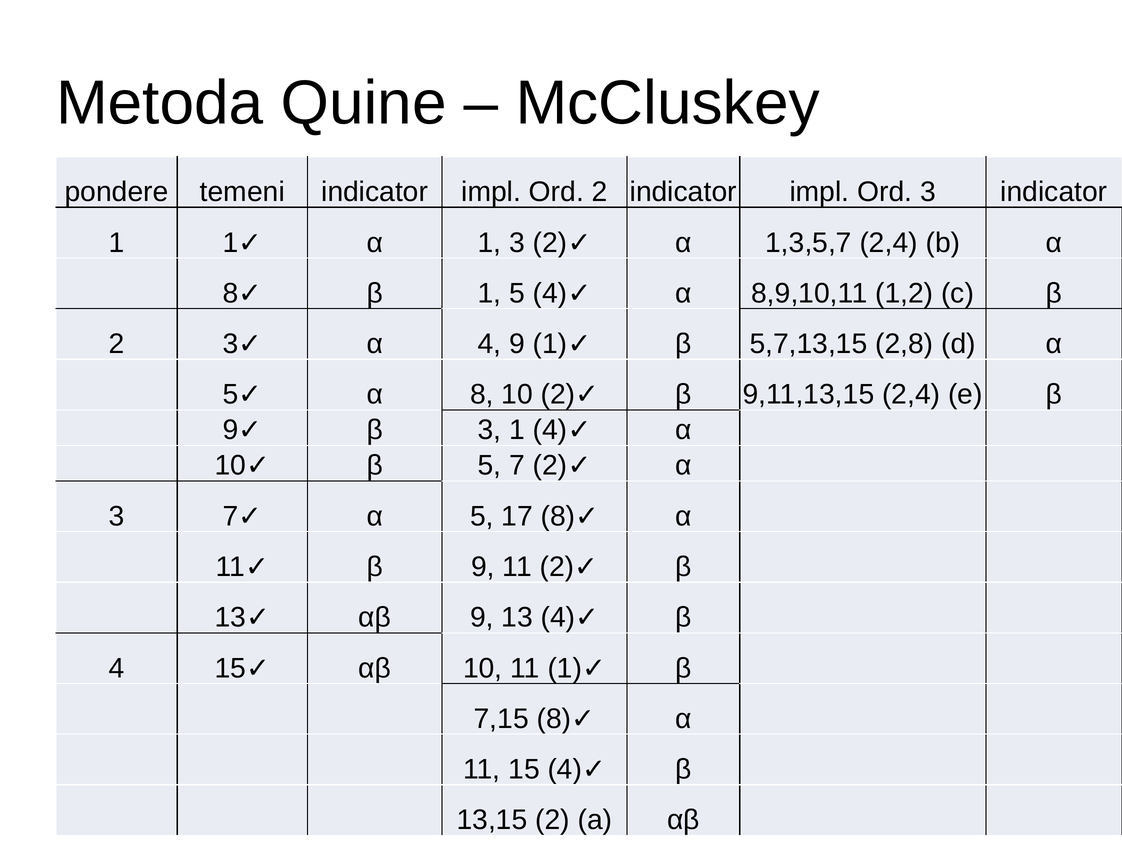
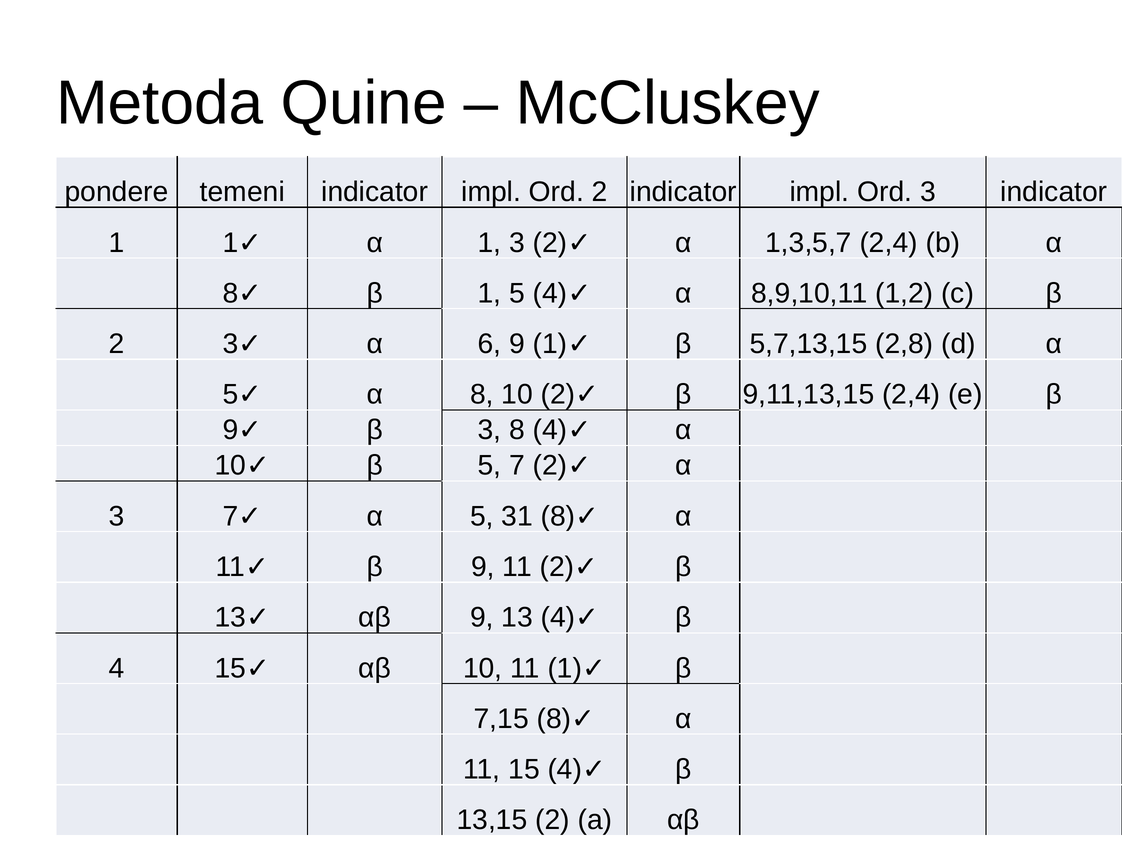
α 4: 4 -> 6 (490, 344)
3 1: 1 -> 8 (517, 430)
17: 17 -> 31 (517, 516)
